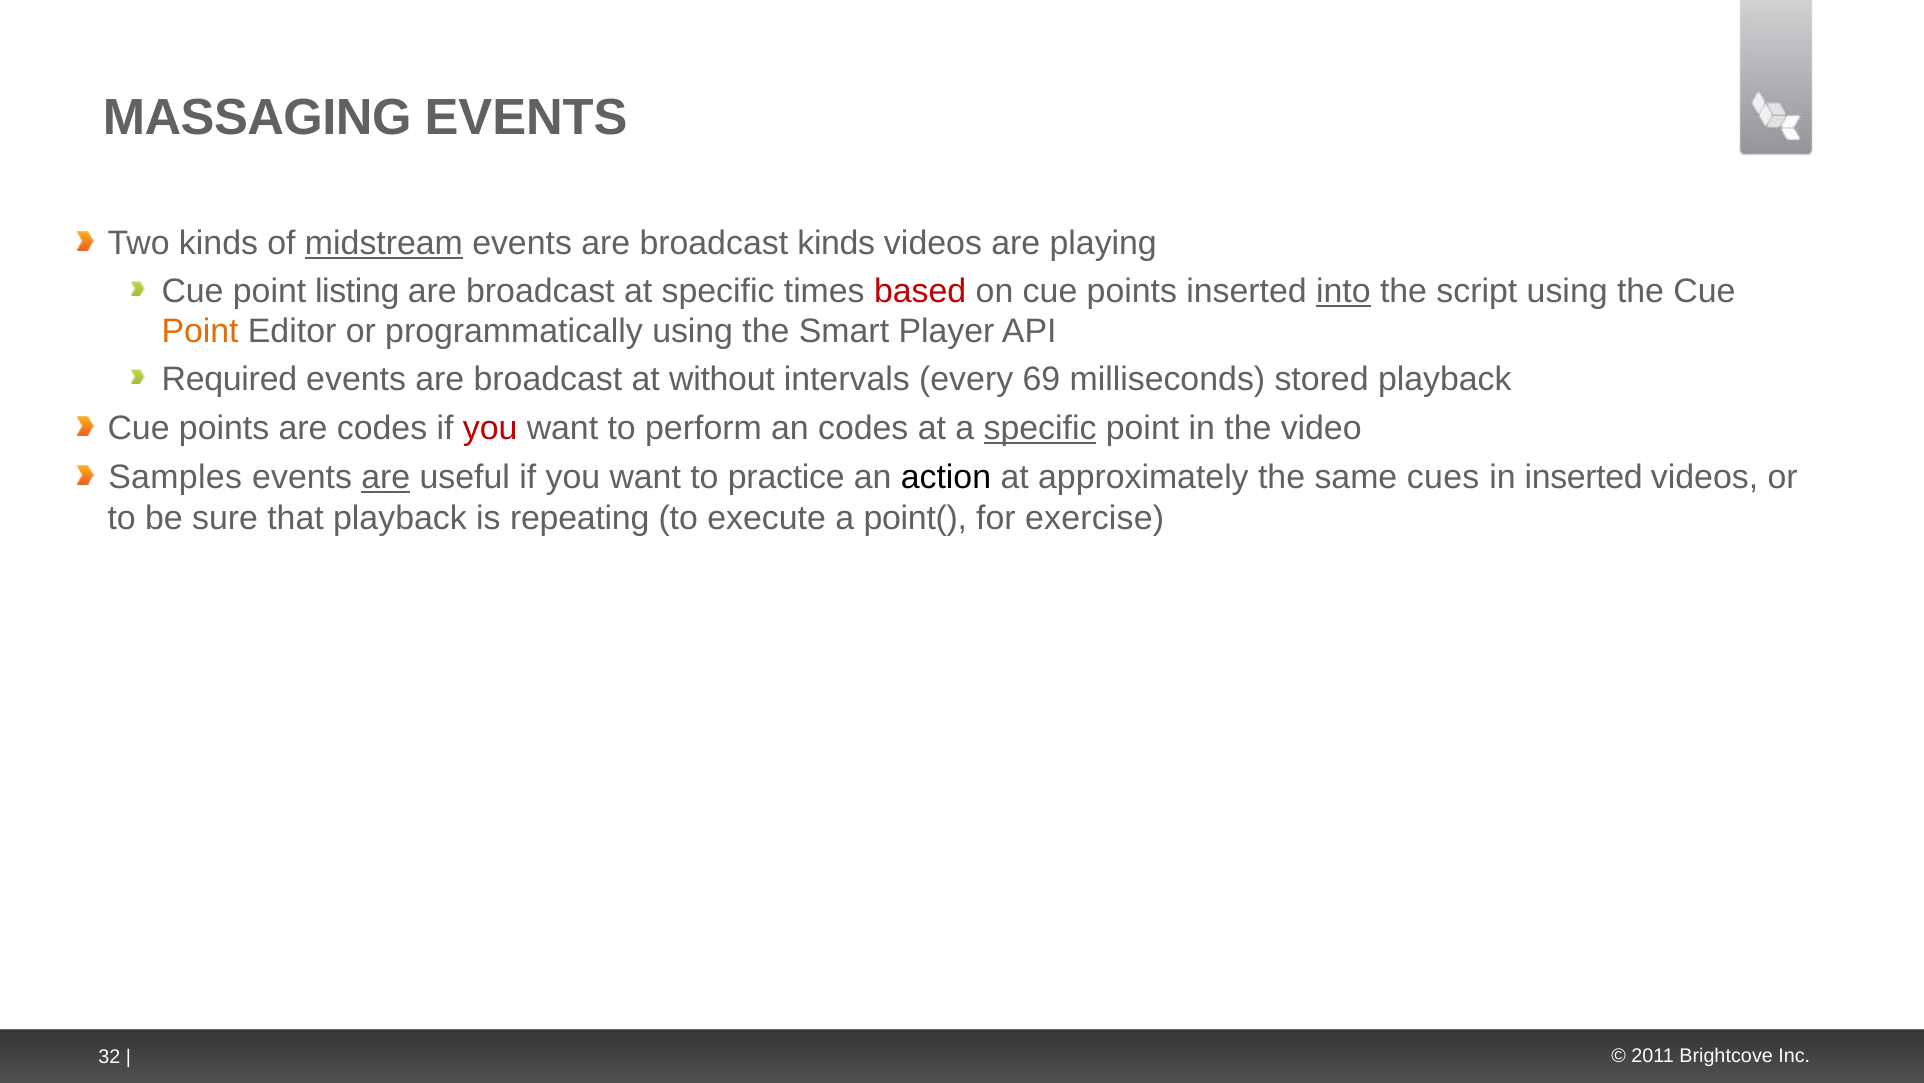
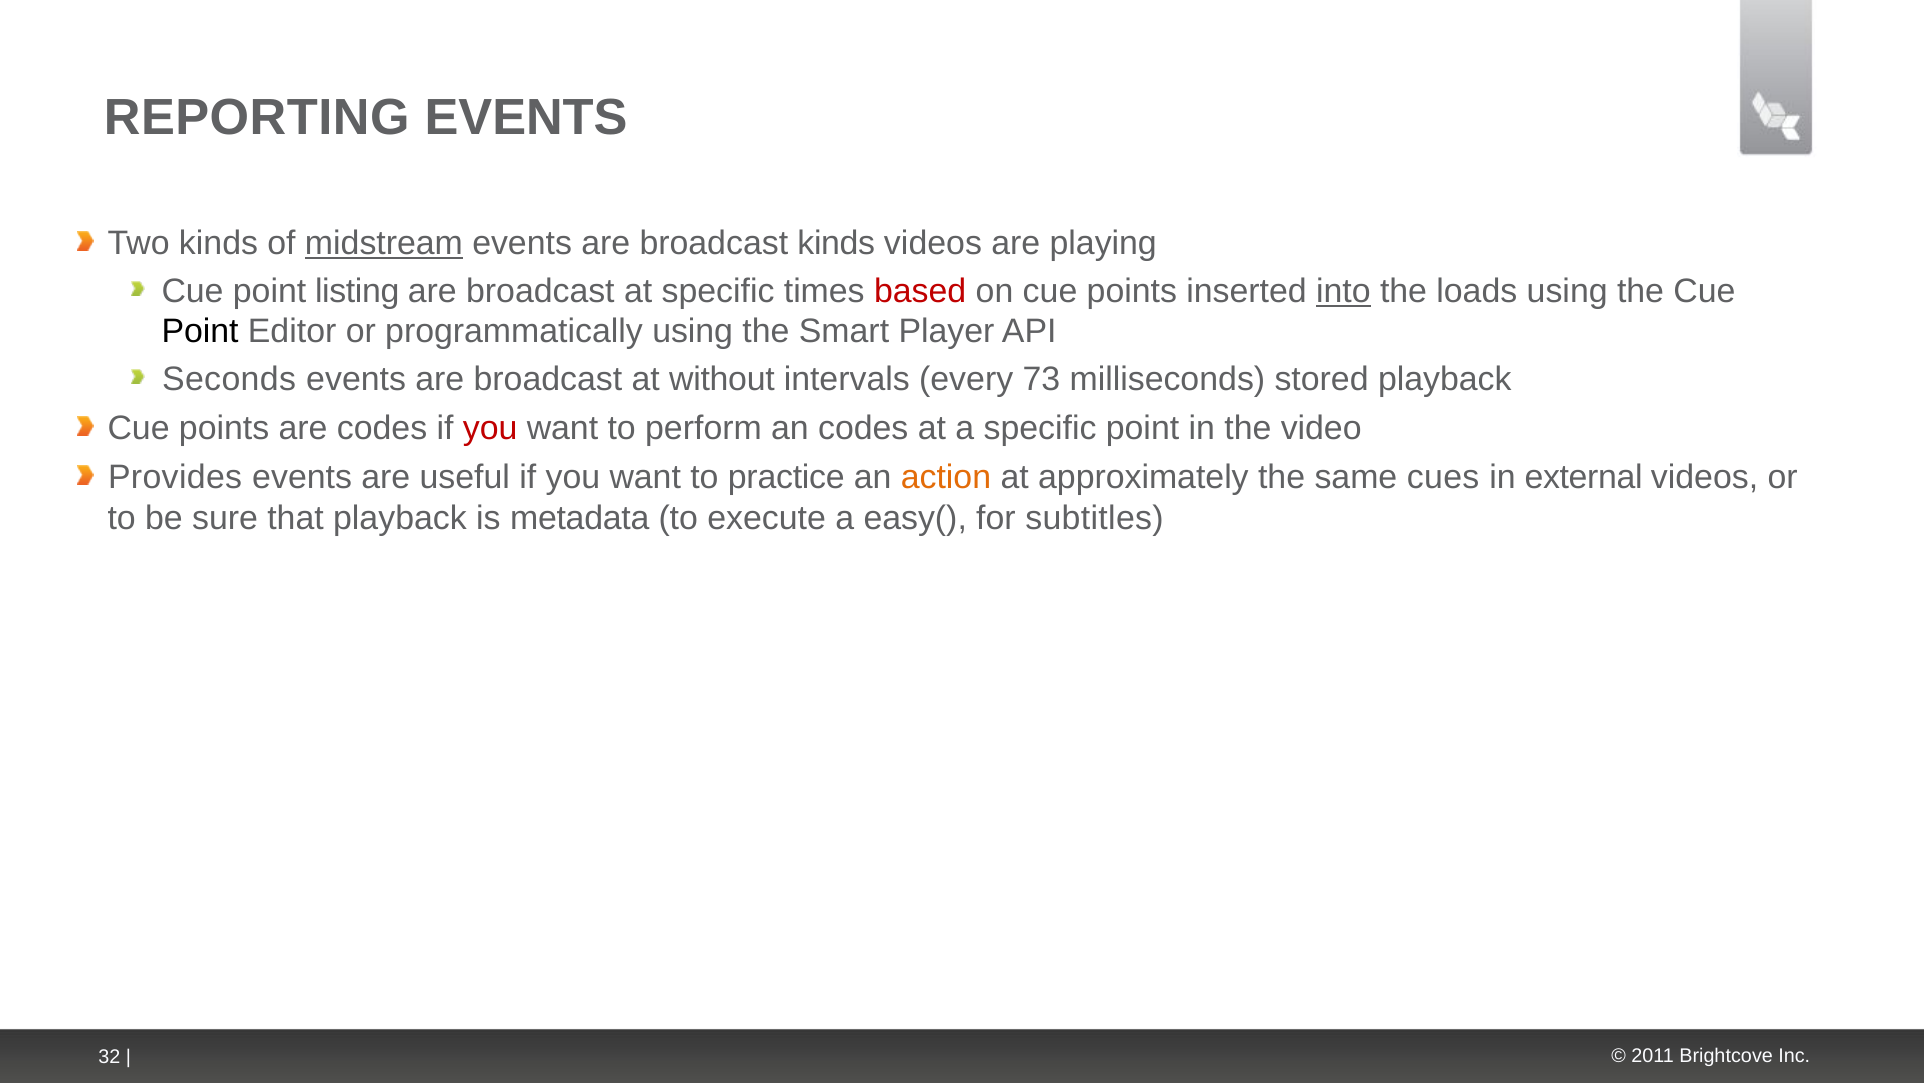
MASSAGING: MASSAGING -> REPORTING (257, 117)
script: script -> loads (1477, 291)
Point colour: orange -> black (200, 331)
Required: Required -> Seconds (229, 379)
69: 69 -> 73 (1041, 379)
specific underline: present -> none (1040, 428)
Samples: Samples -> Provides (175, 477)
are underline: present -> none (386, 477)
action colour: black -> orange (946, 477)
in inserted: inserted -> external (1584, 477)
repeating: repeating -> metadata (580, 518)
point(: point( -> easy( (915, 518)
exercise: exercise -> subtitles (1095, 518)
